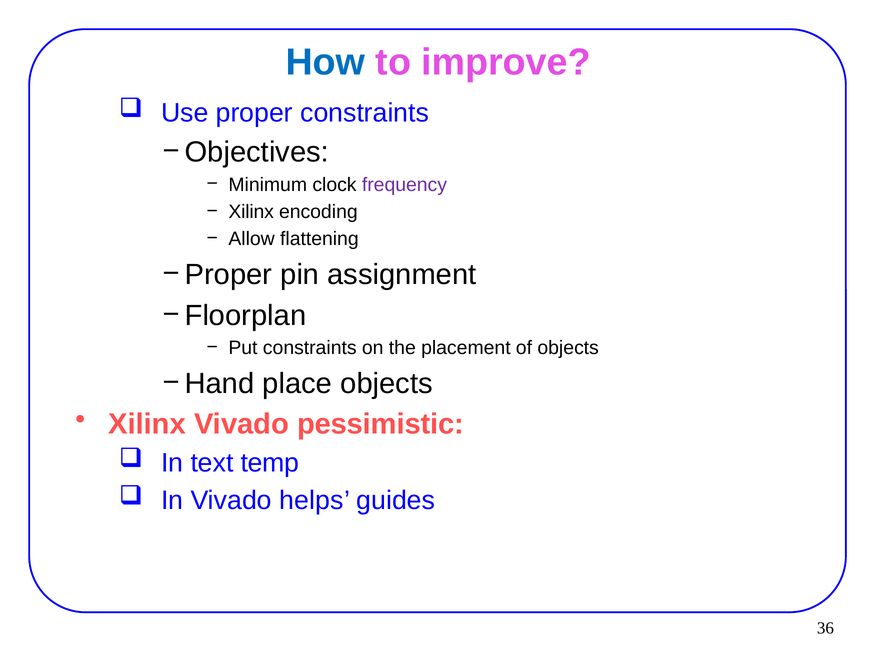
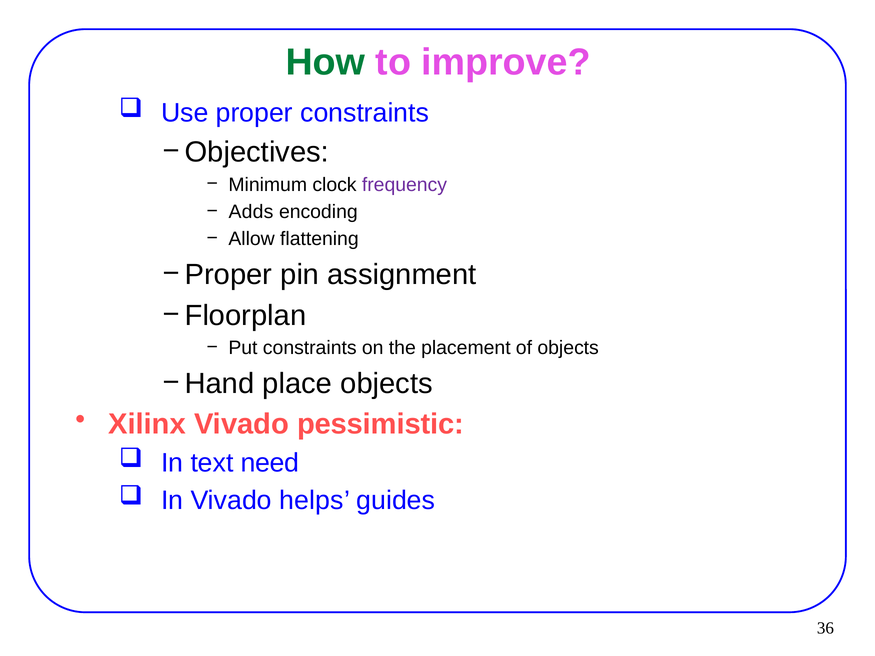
How colour: blue -> green (325, 62)
Xilinx: Xilinx -> Adds (251, 212)
temp: temp -> need (270, 463)
